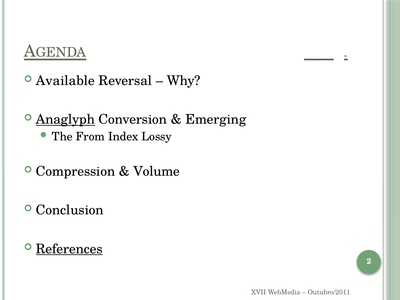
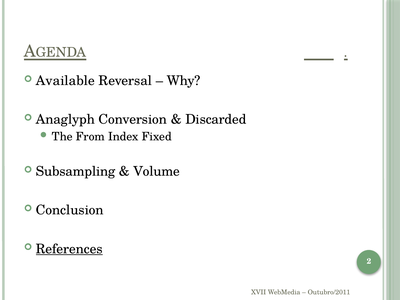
Anaglyph underline: present -> none (65, 120)
Emerging: Emerging -> Discarded (216, 120)
Lossy: Lossy -> Fixed (157, 137)
Compression: Compression -> Subsampling (76, 172)
